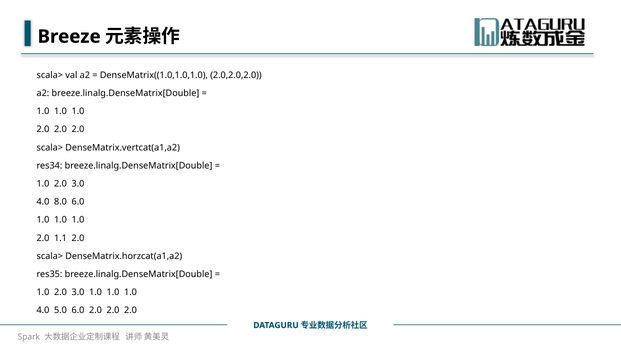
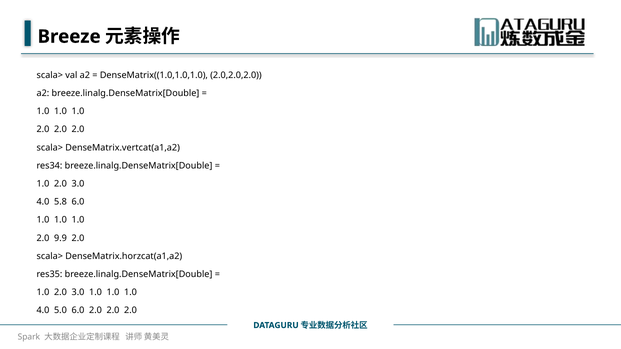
8.0: 8.0 -> 5.8 (60, 202)
1.1: 1.1 -> 9.9 (60, 238)
